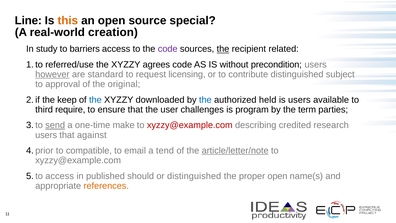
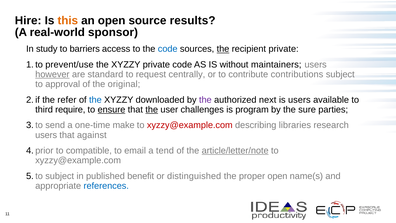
Line: Line -> Hire (28, 20)
special: special -> results (193, 20)
creation: creation -> sponsor (113, 32)
code colour: purple -> blue (168, 49)
recipient related: related -> private (284, 49)
referred/use: referred/use -> prevent/use (69, 65)
XYZZY agrees: agrees -> private (156, 65)
precondition: precondition -> maintainers (276, 65)
licensing: licensing -> centrally (187, 74)
contribute distinguished: distinguished -> contributions (297, 74)
keep: keep -> refer (67, 100)
the colour: blue -> purple (205, 100)
held: held -> next (268, 100)
ensure underline: none -> present (111, 110)
the underline: none -> present (152, 110)
term: term -> sure (307, 110)
send underline: present -> none (55, 125)
credited: credited -> libraries (295, 125)
access: access -> subject (60, 176)
should: should -> benefit (141, 176)
references colour: orange -> blue (106, 186)
